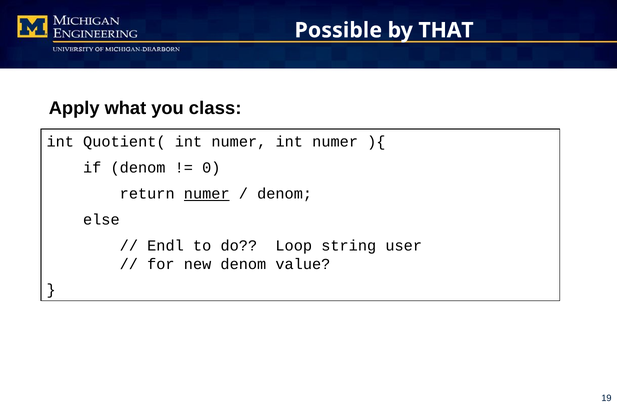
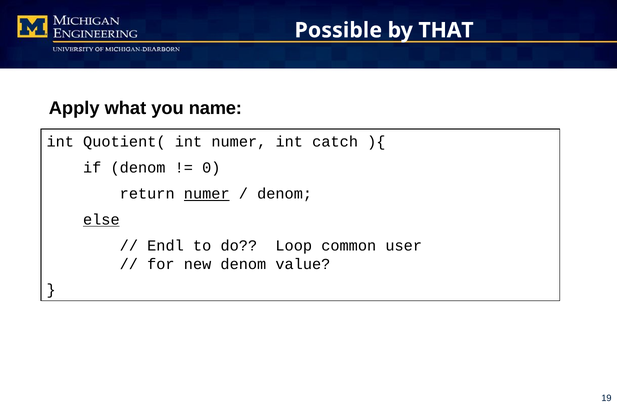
class: class -> name (215, 108)
numer int numer: numer -> catch (335, 142)
else underline: none -> present (101, 219)
string: string -> common (349, 245)
